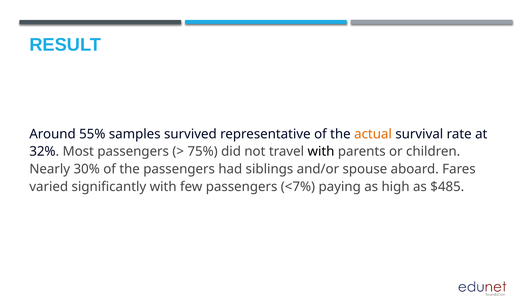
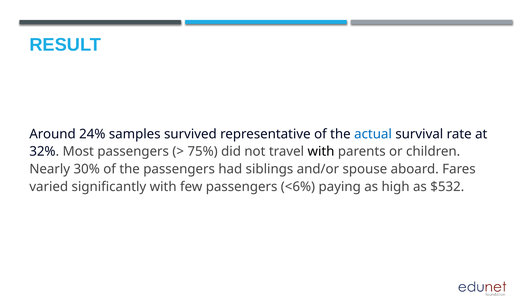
55%: 55% -> 24% (92, 134)
actual colour: orange -> blue (373, 134)
<7%: <7% -> <6% (298, 187)
$485: $485 -> $532 (447, 187)
